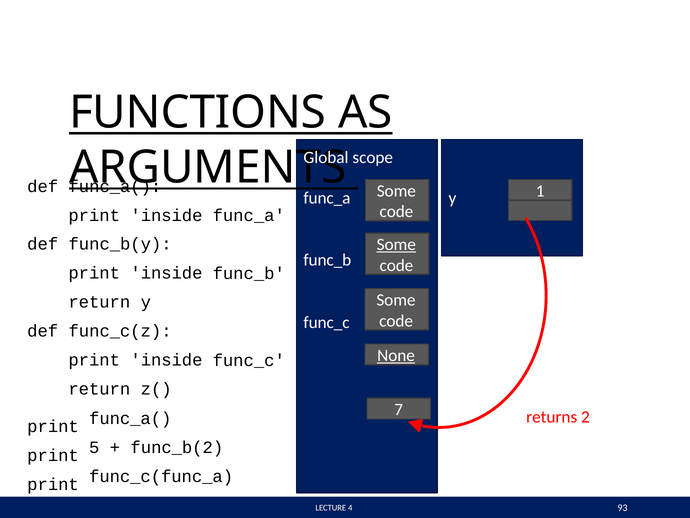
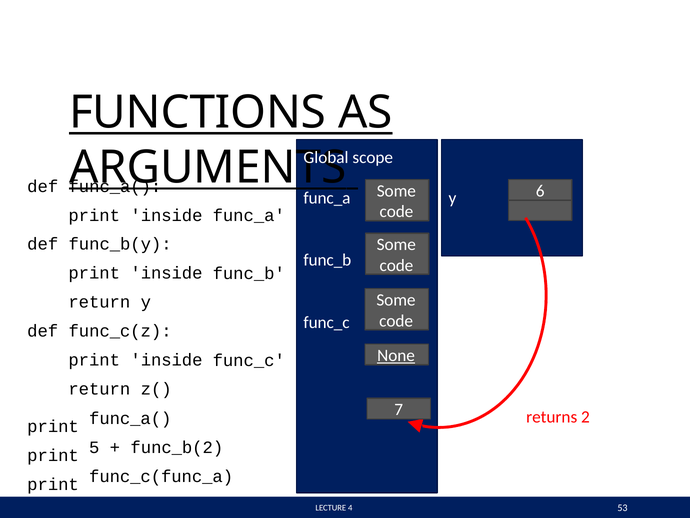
1: 1 -> 6 (540, 191)
Some underline: present -> none (396, 245)
93: 93 -> 53 (622, 508)
